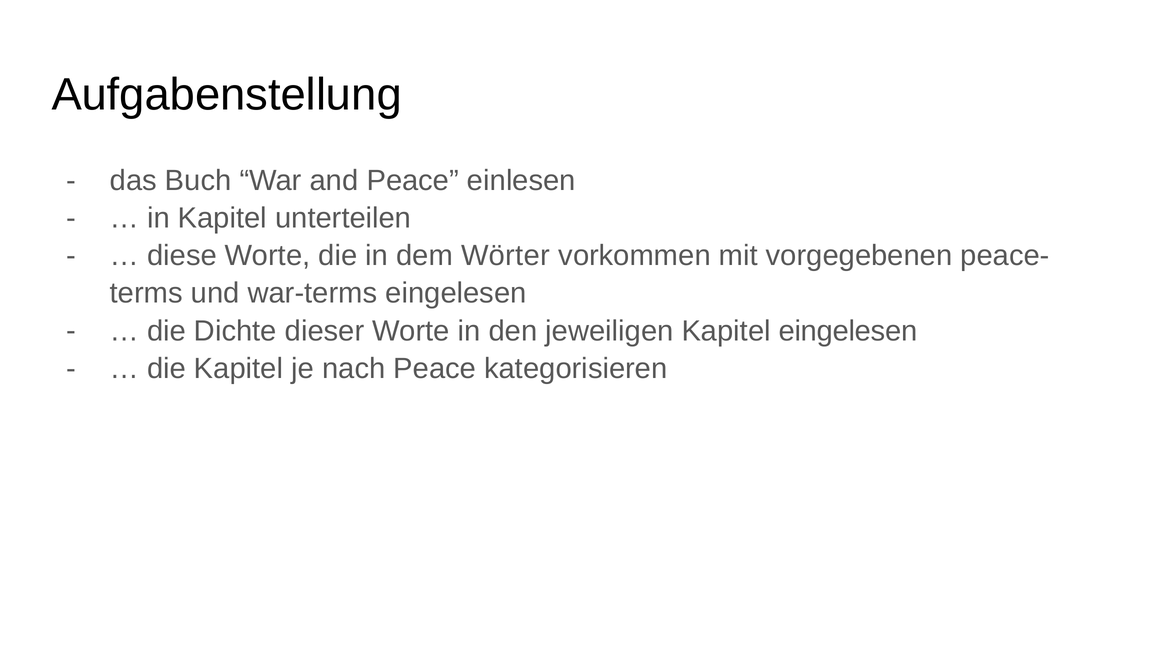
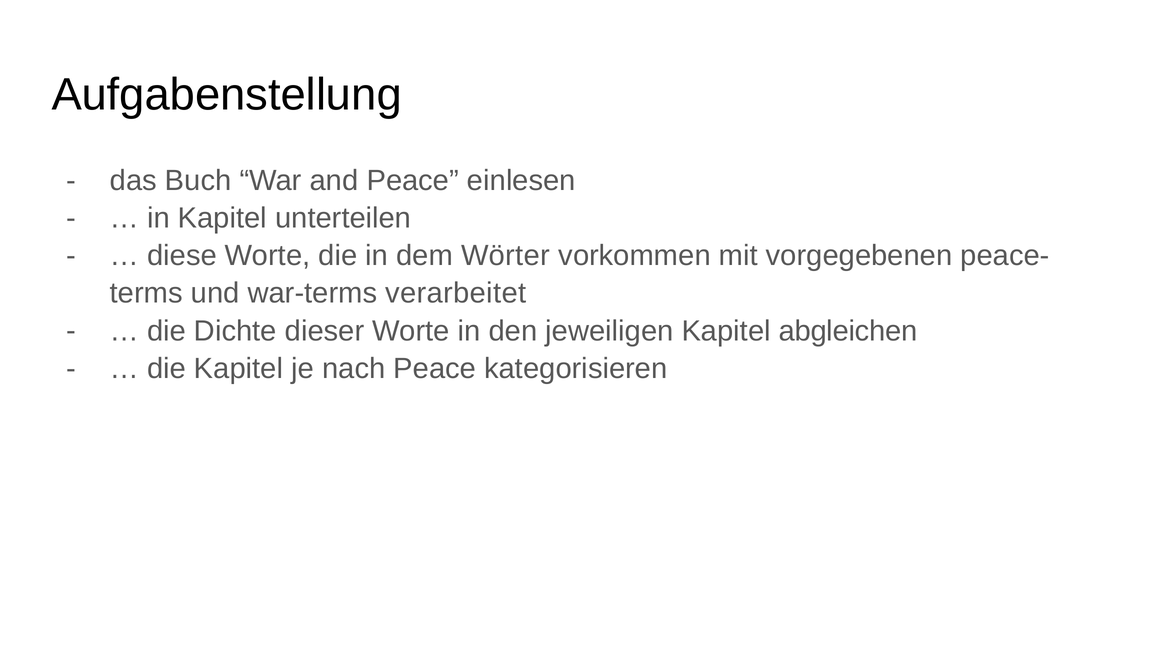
war-terms eingelesen: eingelesen -> verarbeitet (456, 293)
Kapitel eingelesen: eingelesen -> abgleichen (848, 331)
